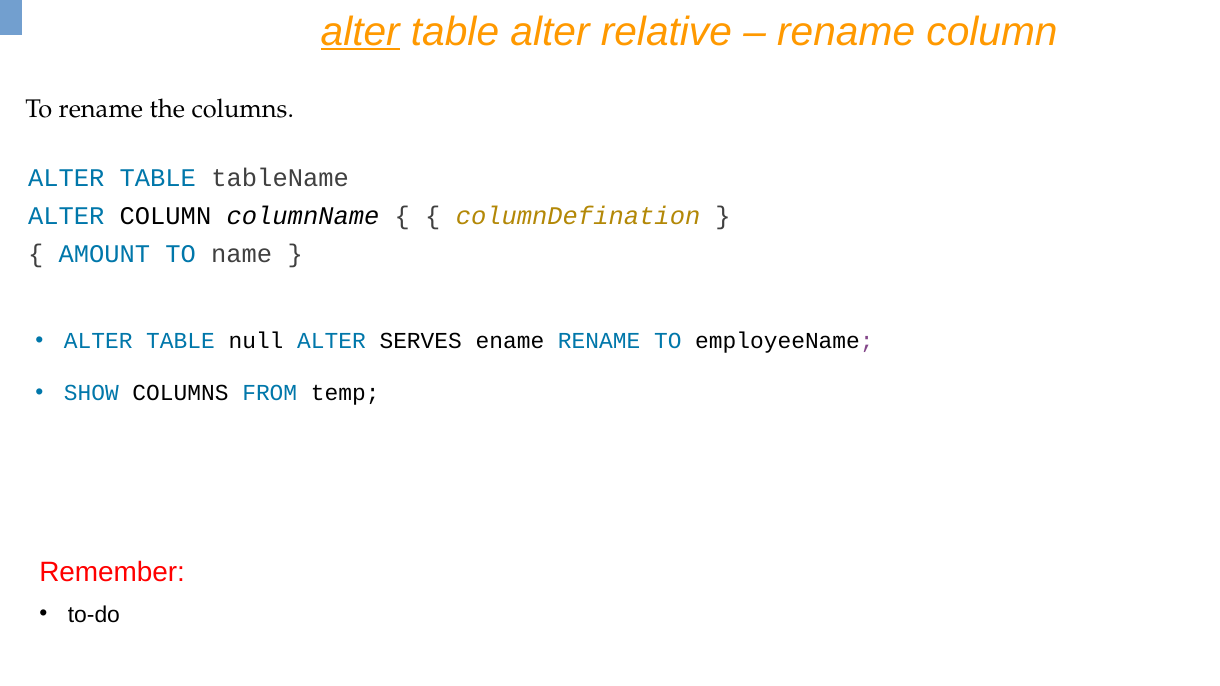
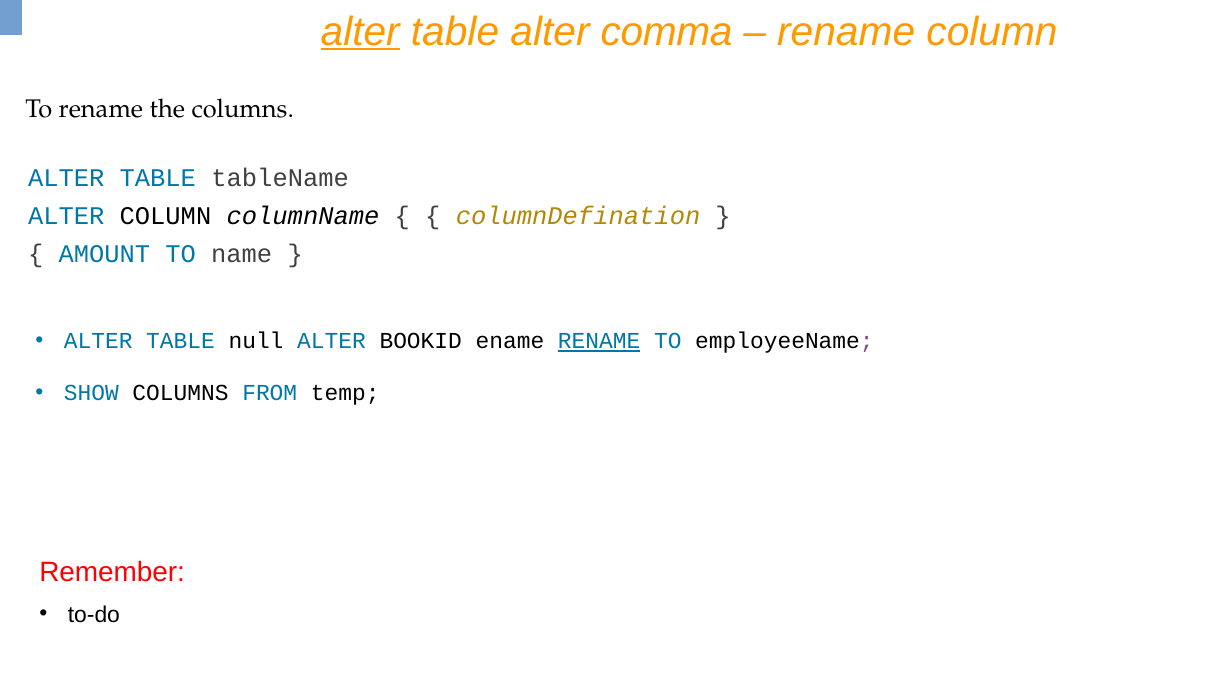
relative: relative -> comma (667, 32)
SERVES: SERVES -> BOOKID (421, 341)
RENAME underline: none -> present (599, 341)
